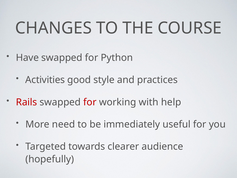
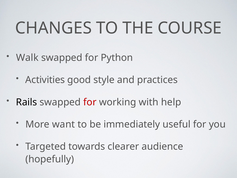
Have: Have -> Walk (27, 58)
Rails colour: red -> black (27, 102)
need: need -> want (63, 124)
